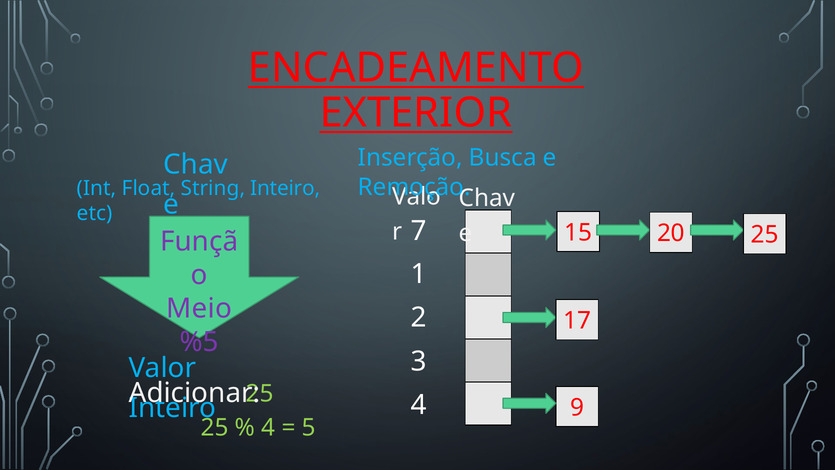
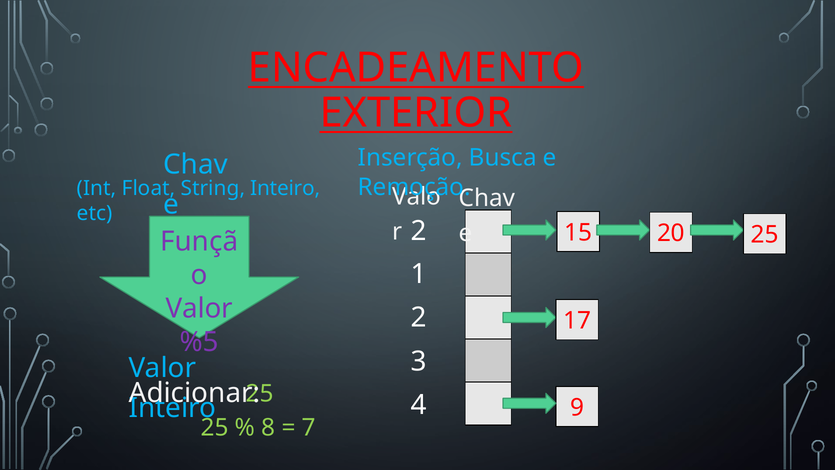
7: 7 -> 2 (419, 231)
Meio: Meio -> Valor (199, 308)
4: 4 -> 8 (268, 427)
5: 5 -> 7 (309, 427)
